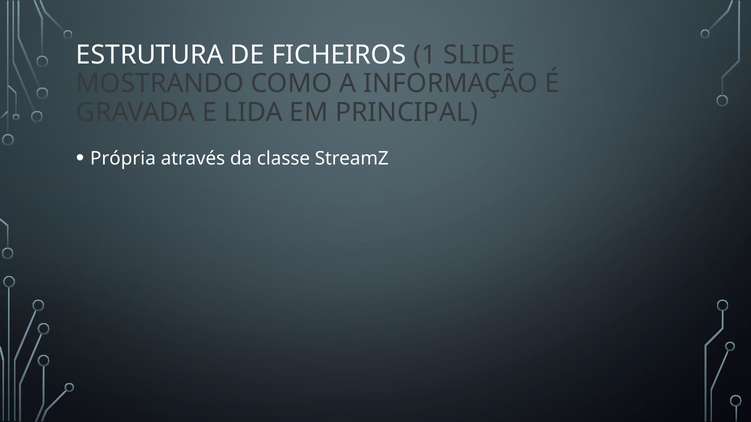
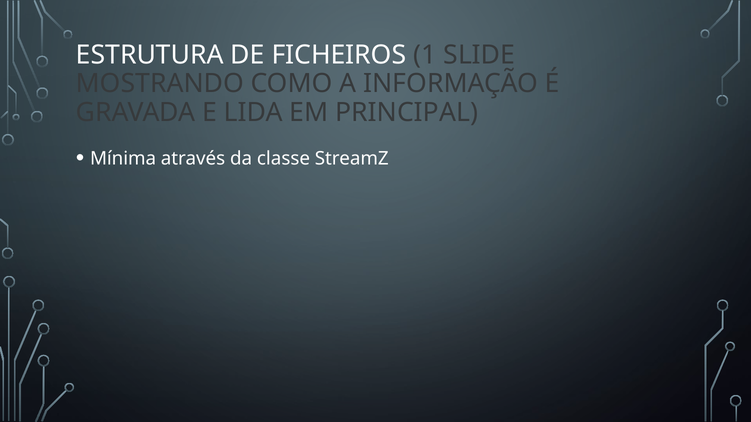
Própria: Própria -> Mínima (123, 158)
